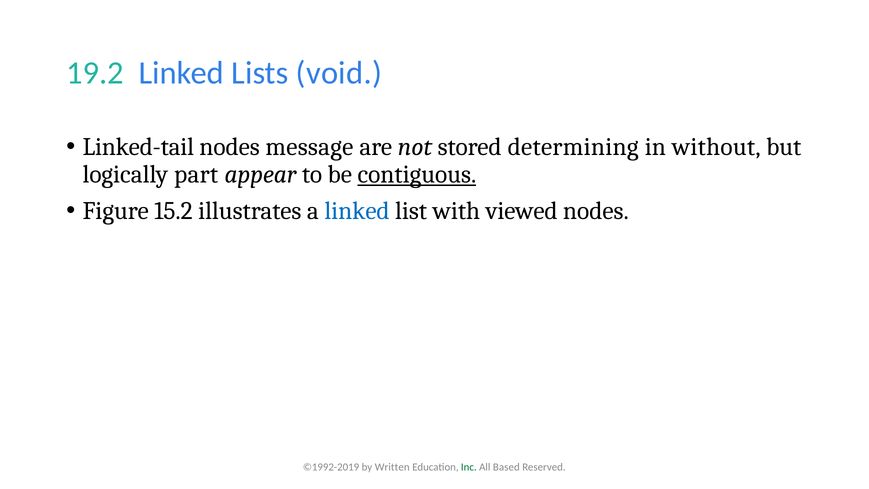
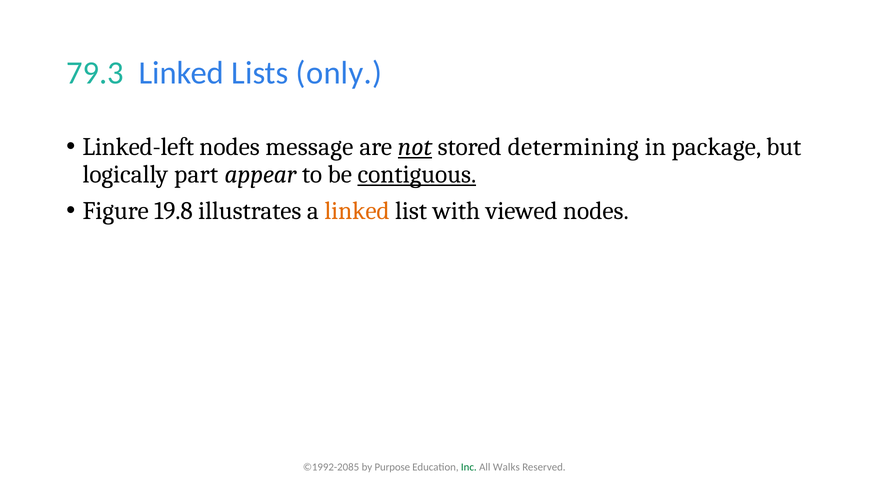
19.2: 19.2 -> 79.3 (95, 73)
void: void -> only (339, 73)
Linked-tail: Linked-tail -> Linked-left (138, 147)
not underline: none -> present (415, 147)
without: without -> package (716, 147)
15.2: 15.2 -> 19.8 (173, 211)
linked colour: blue -> orange (357, 211)
©1992-2019: ©1992-2019 -> ©1992-2085 (331, 467)
Written: Written -> Purpose (392, 467)
Based: Based -> Walks (506, 467)
